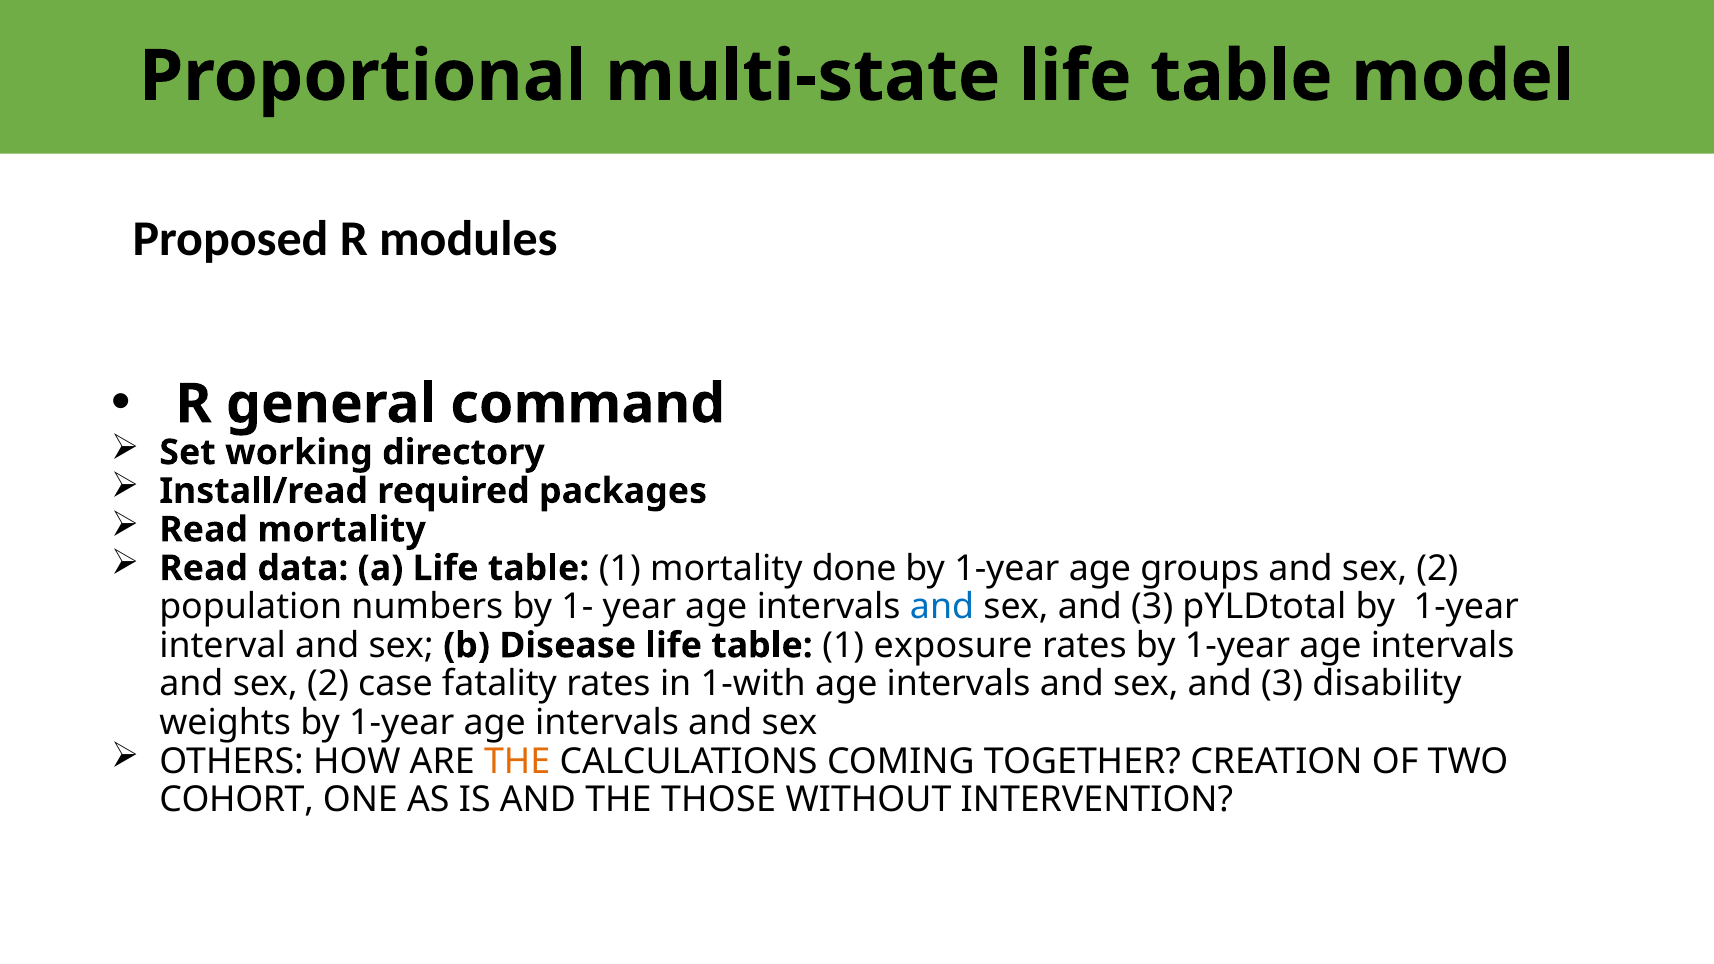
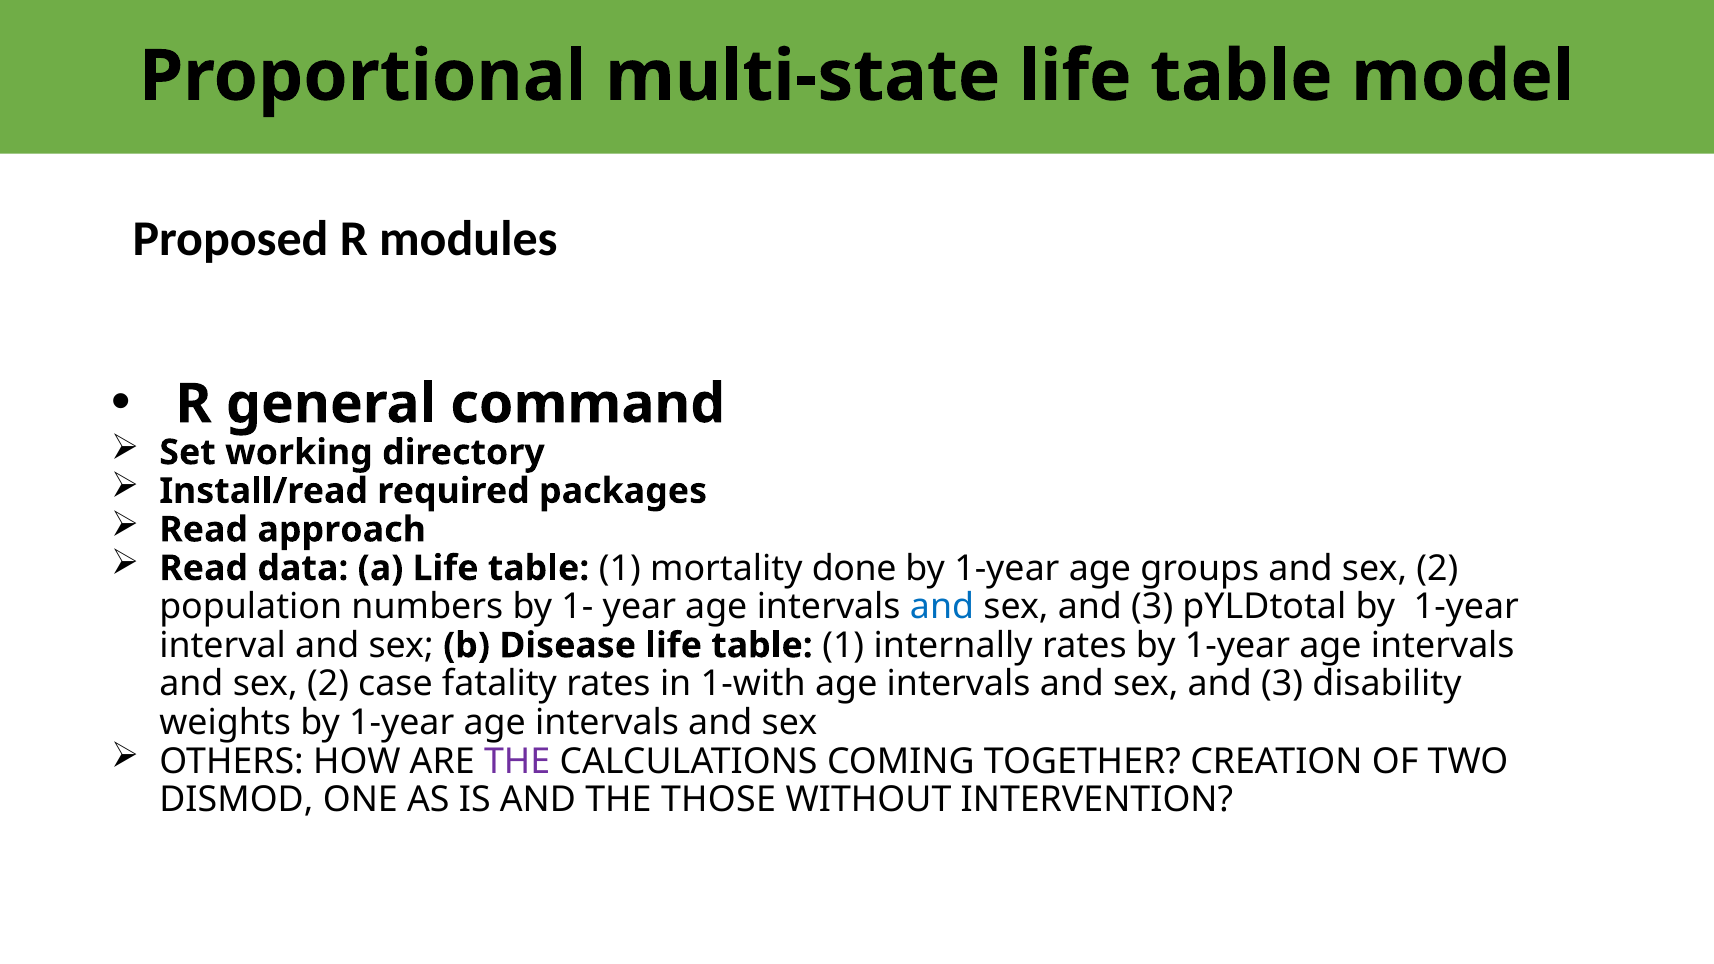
Read mortality: mortality -> approach (342, 530)
exposure: exposure -> internally (953, 646)
THE colour: orange -> purple (517, 761)
COHORT: COHORT -> DISMOD (236, 800)
